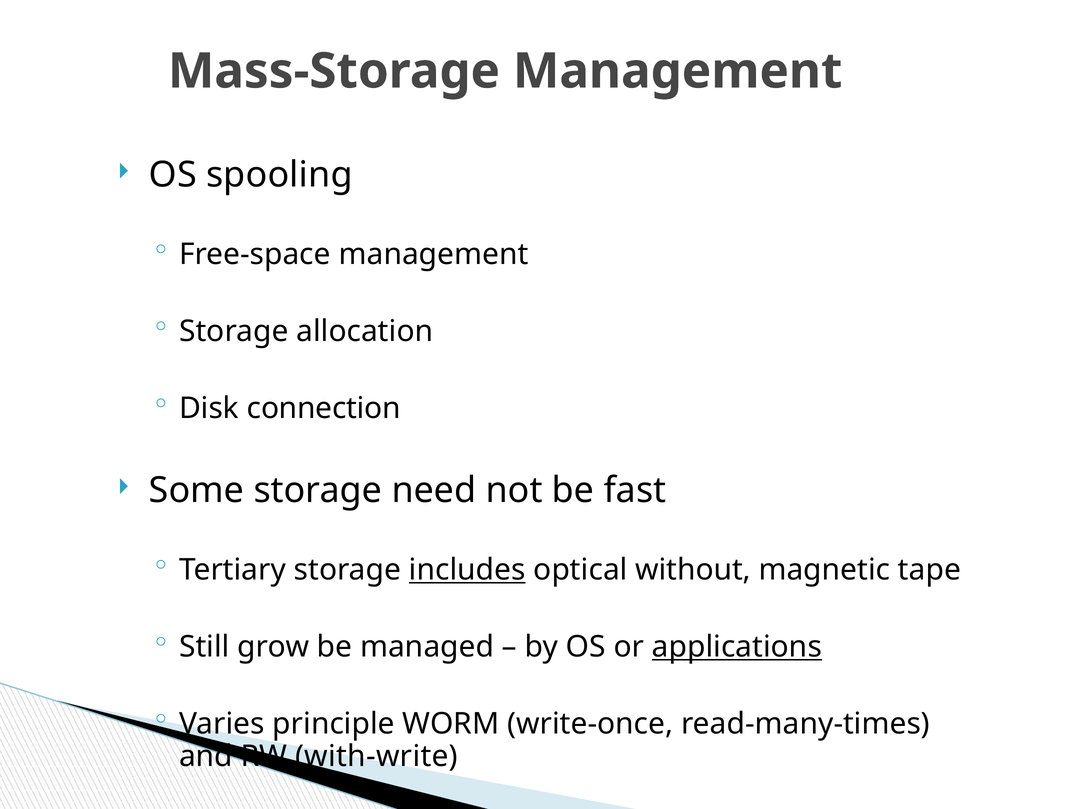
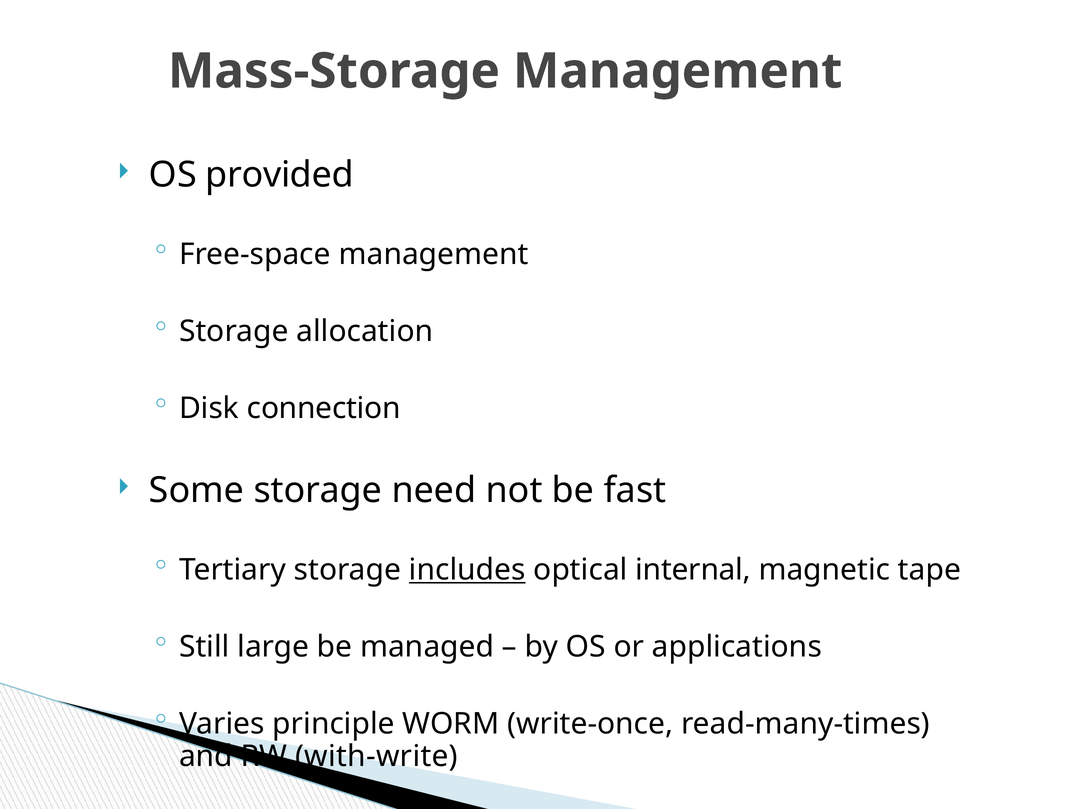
spooling: spooling -> provided (280, 175)
without: without -> internal (693, 570)
grow: grow -> large (273, 646)
applications underline: present -> none (737, 646)
